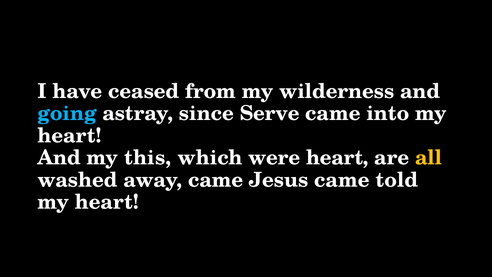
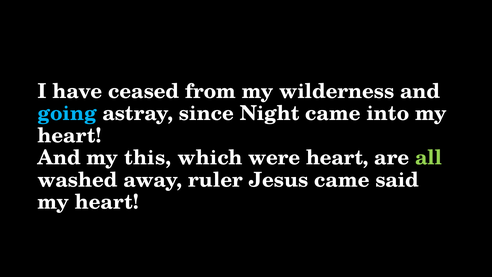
Serve: Serve -> Night (270, 113)
all colour: yellow -> light green (429, 158)
away came: came -> ruler (215, 180)
told: told -> said (397, 180)
